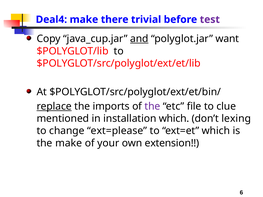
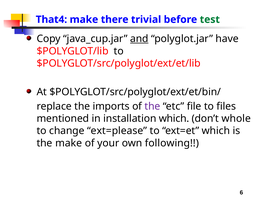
Deal4: Deal4 -> That4 (51, 20)
test colour: purple -> green (210, 20)
want: want -> have (227, 39)
replace underline: present -> none (54, 106)
clue: clue -> files (226, 106)
lexing: lexing -> whole (236, 119)
extension: extension -> following (172, 143)
